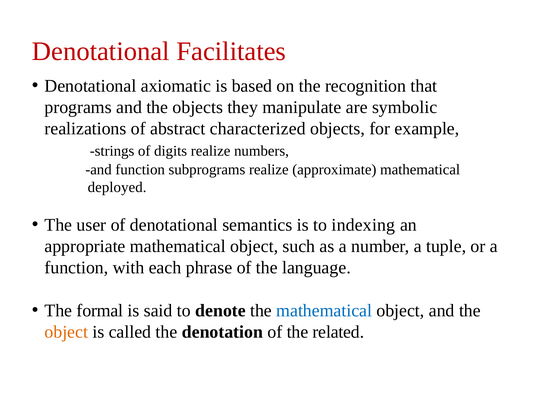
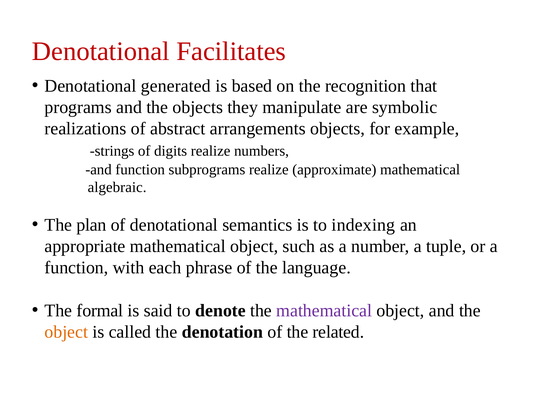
axiomatic: axiomatic -> generated (176, 86)
characterized: characterized -> arrangements (258, 128)
deployed: deployed -> algebraic (117, 187)
user: user -> plan (92, 225)
mathematical colour: blue -> purple (324, 310)
